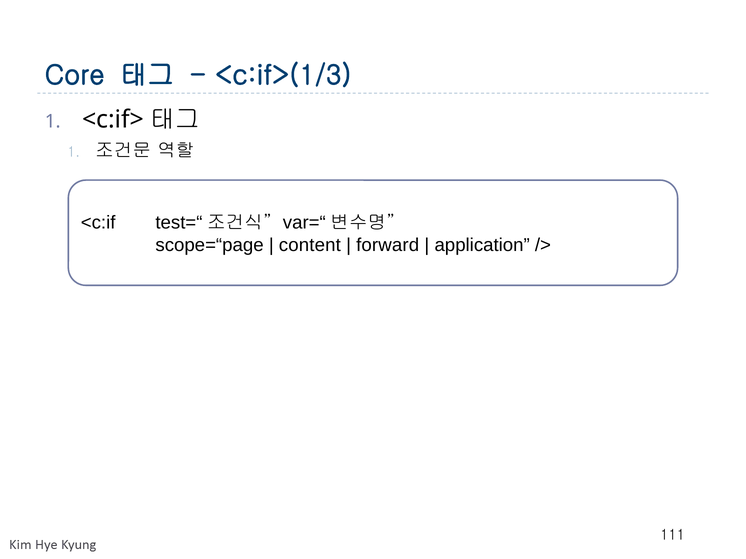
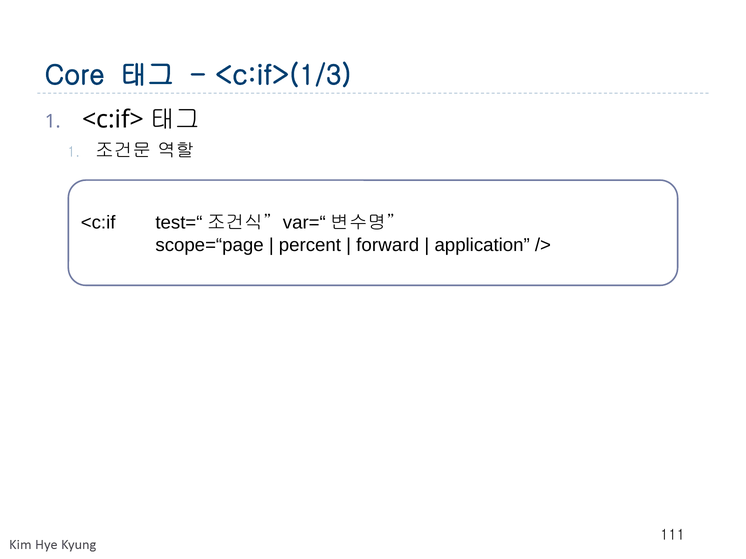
content: content -> percent (310, 245)
